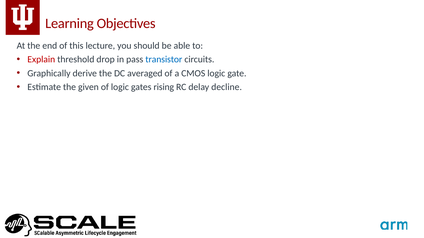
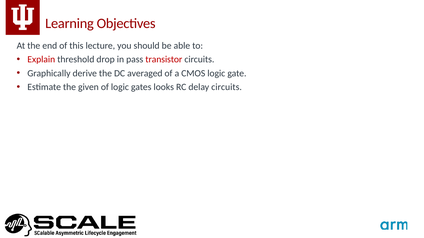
transistor colour: blue -> red (164, 60)
rising: rising -> looks (164, 87)
delay decline: decline -> circuits (227, 87)
